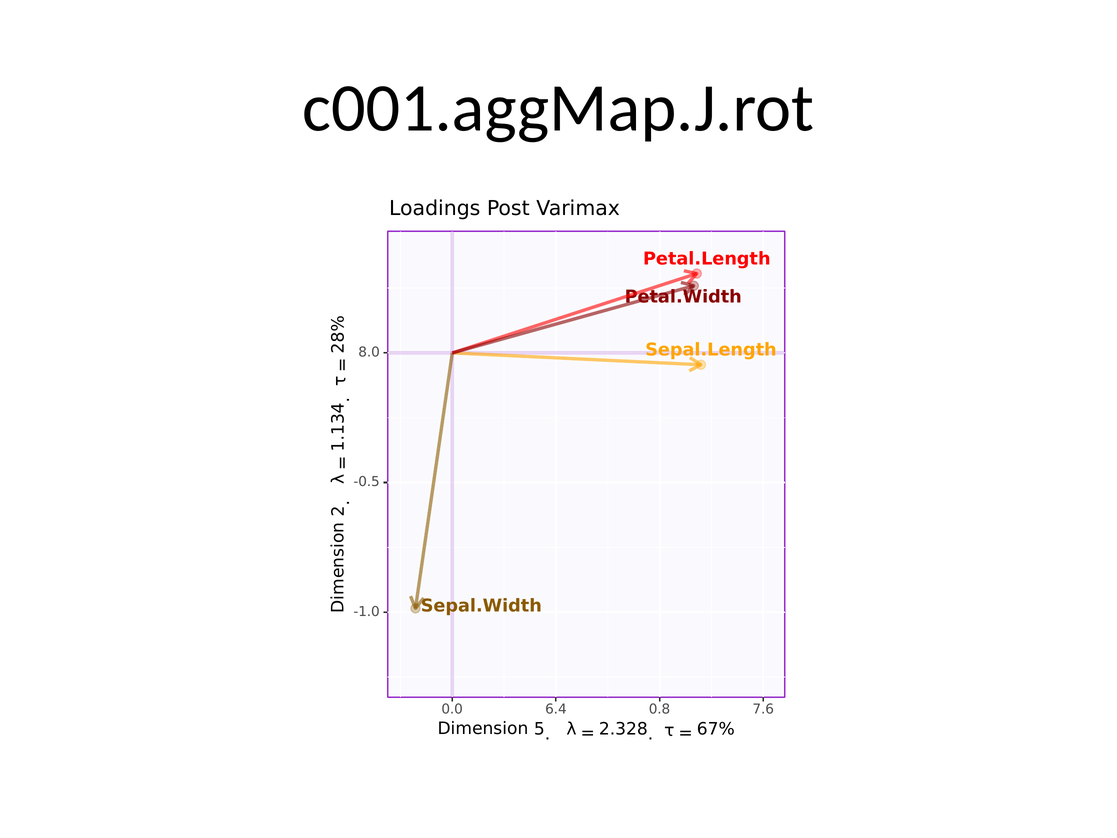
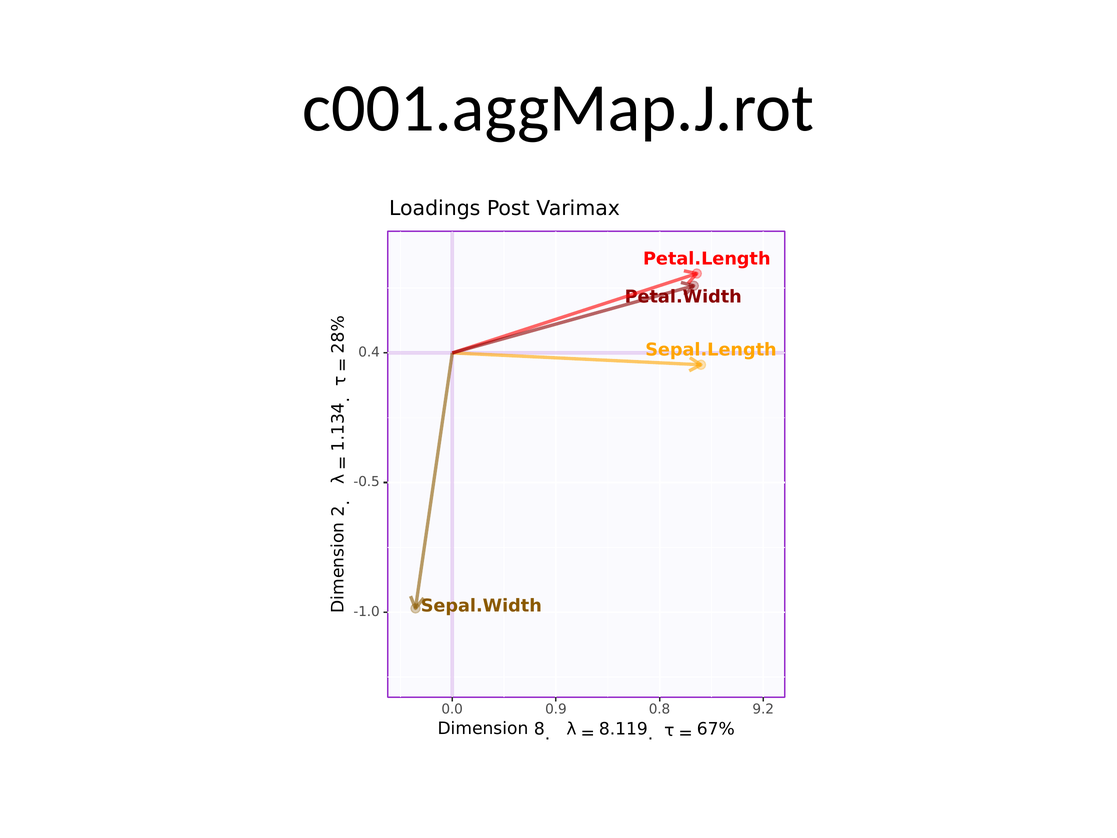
8.0: 8.0 -> 0.4 (369, 352)
6.4: 6.4 -> 0.9 (556, 709)
7.6: 7.6 -> 9.2 (763, 709)
Dimension 5: 5 -> 8 (539, 729)
2.328: 2.328 -> 8.119 (623, 729)
